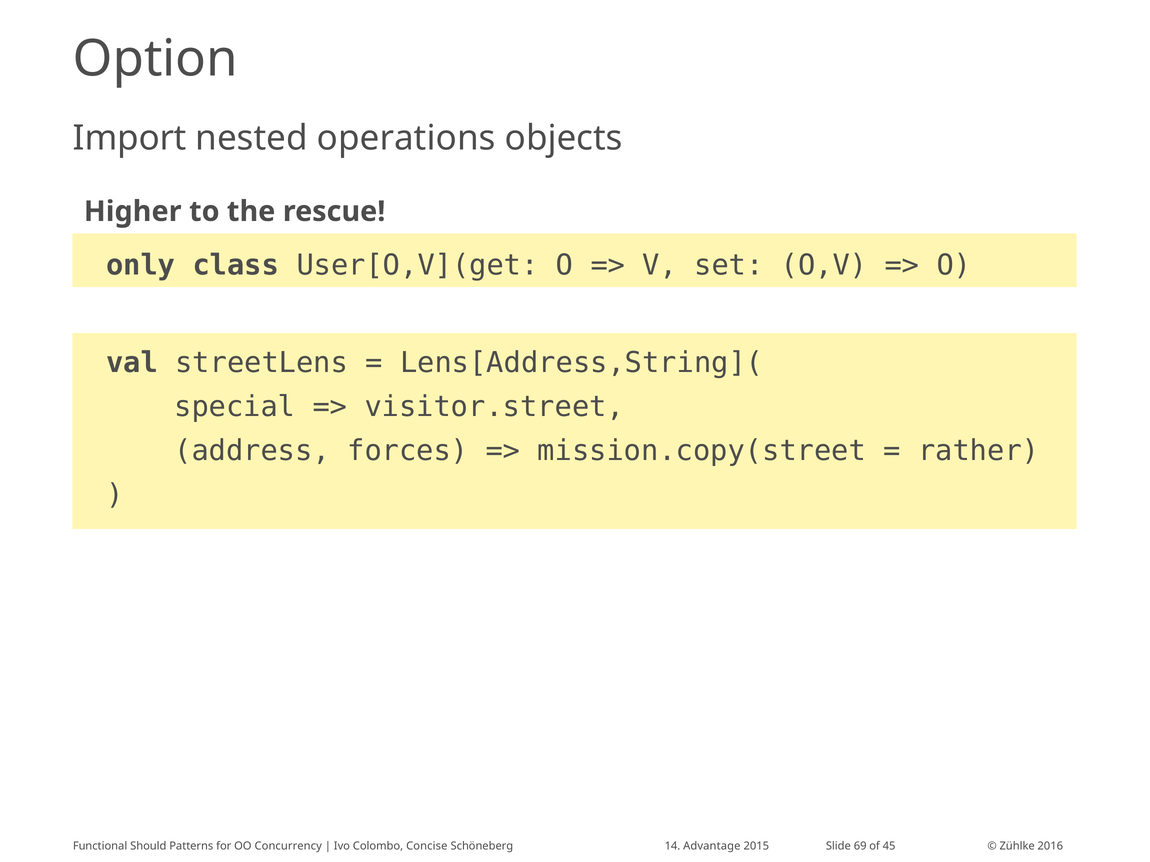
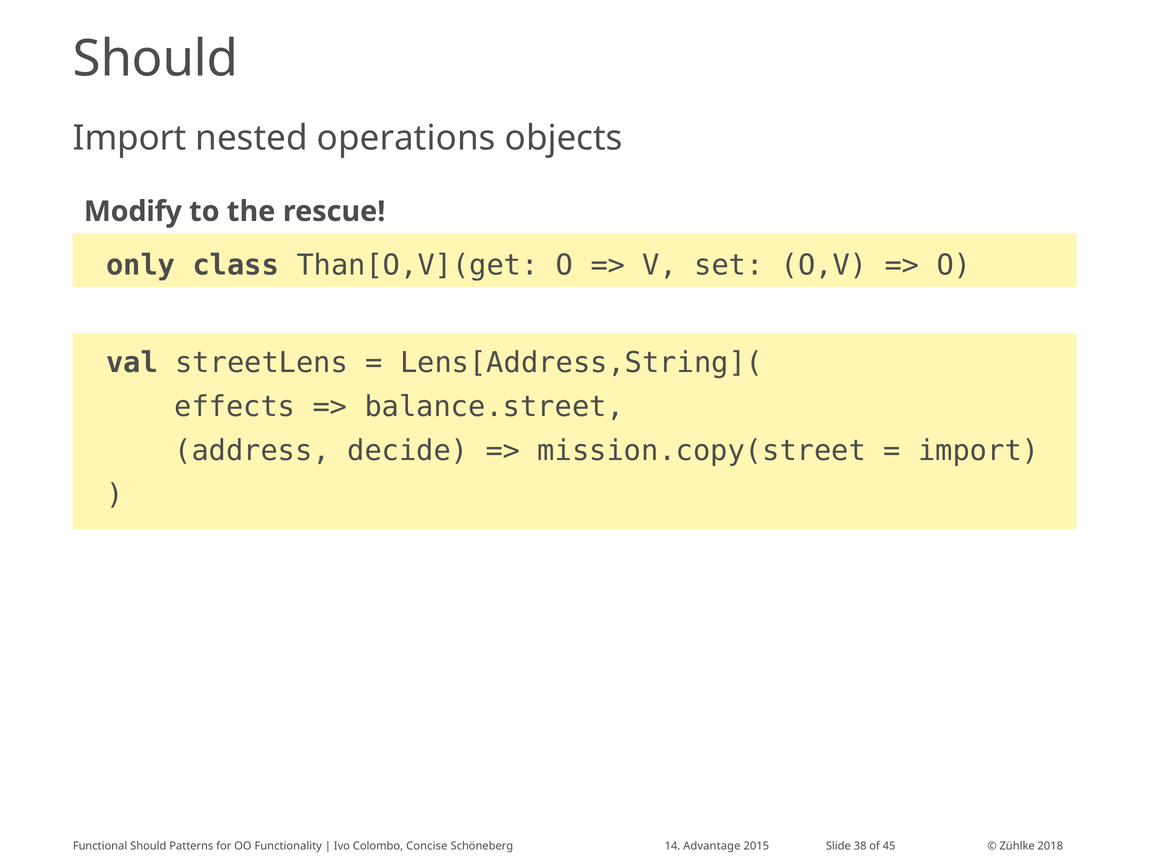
Option: Option -> Should (155, 59)
Higher: Higher -> Modify (133, 212)
User[O,V](get: User[O,V](get -> Than[O,V](get (418, 265)
special: special -> effects (235, 407)
visitor.street: visitor.street -> balance.street (494, 407)
forces: forces -> decide (408, 451)
rather: rather -> import (979, 451)
Concurrency: Concurrency -> Functionality (288, 847)
69: 69 -> 38 (860, 847)
2016: 2016 -> 2018 (1050, 847)
